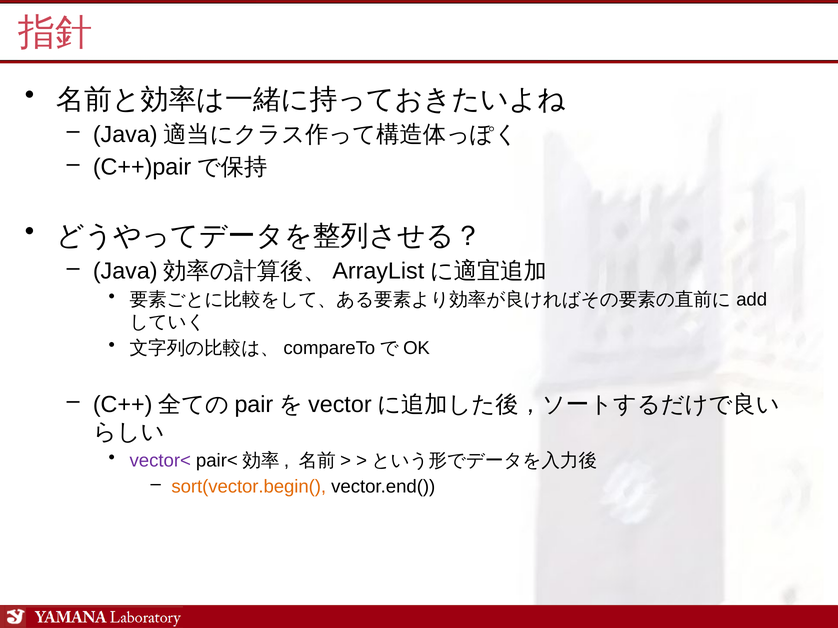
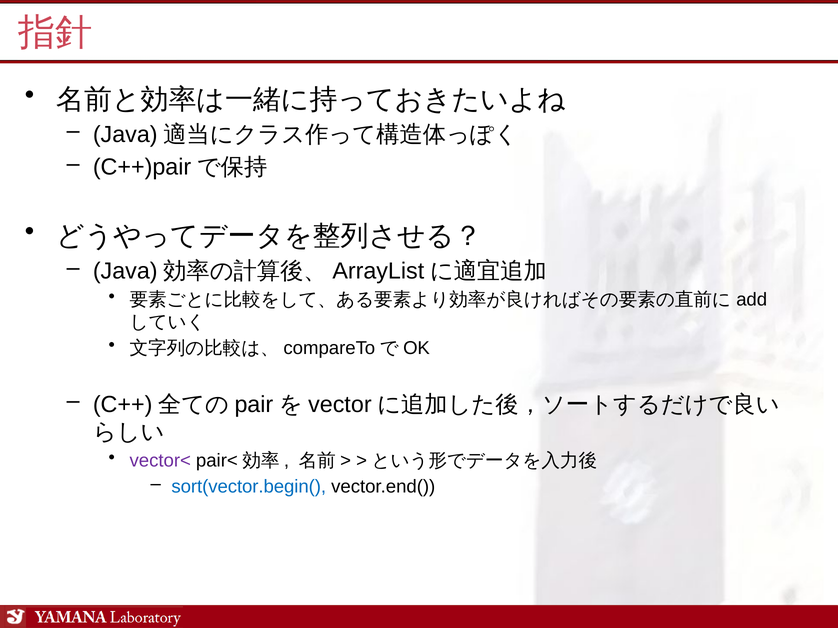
sort(vector.begin( colour: orange -> blue (249, 487)
